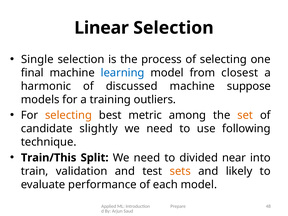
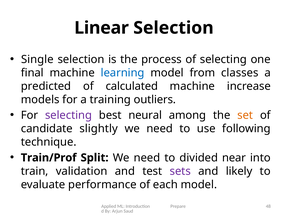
closest: closest -> classes (240, 73)
harmonic: harmonic -> predicted (46, 86)
discussed: discussed -> calculated (132, 86)
suppose: suppose -> increase (249, 86)
selecting colour: orange -> purple (69, 115)
metric: metric -> neural (145, 115)
Train/This: Train/This -> Train/Prof (49, 158)
sets colour: orange -> purple (180, 171)
